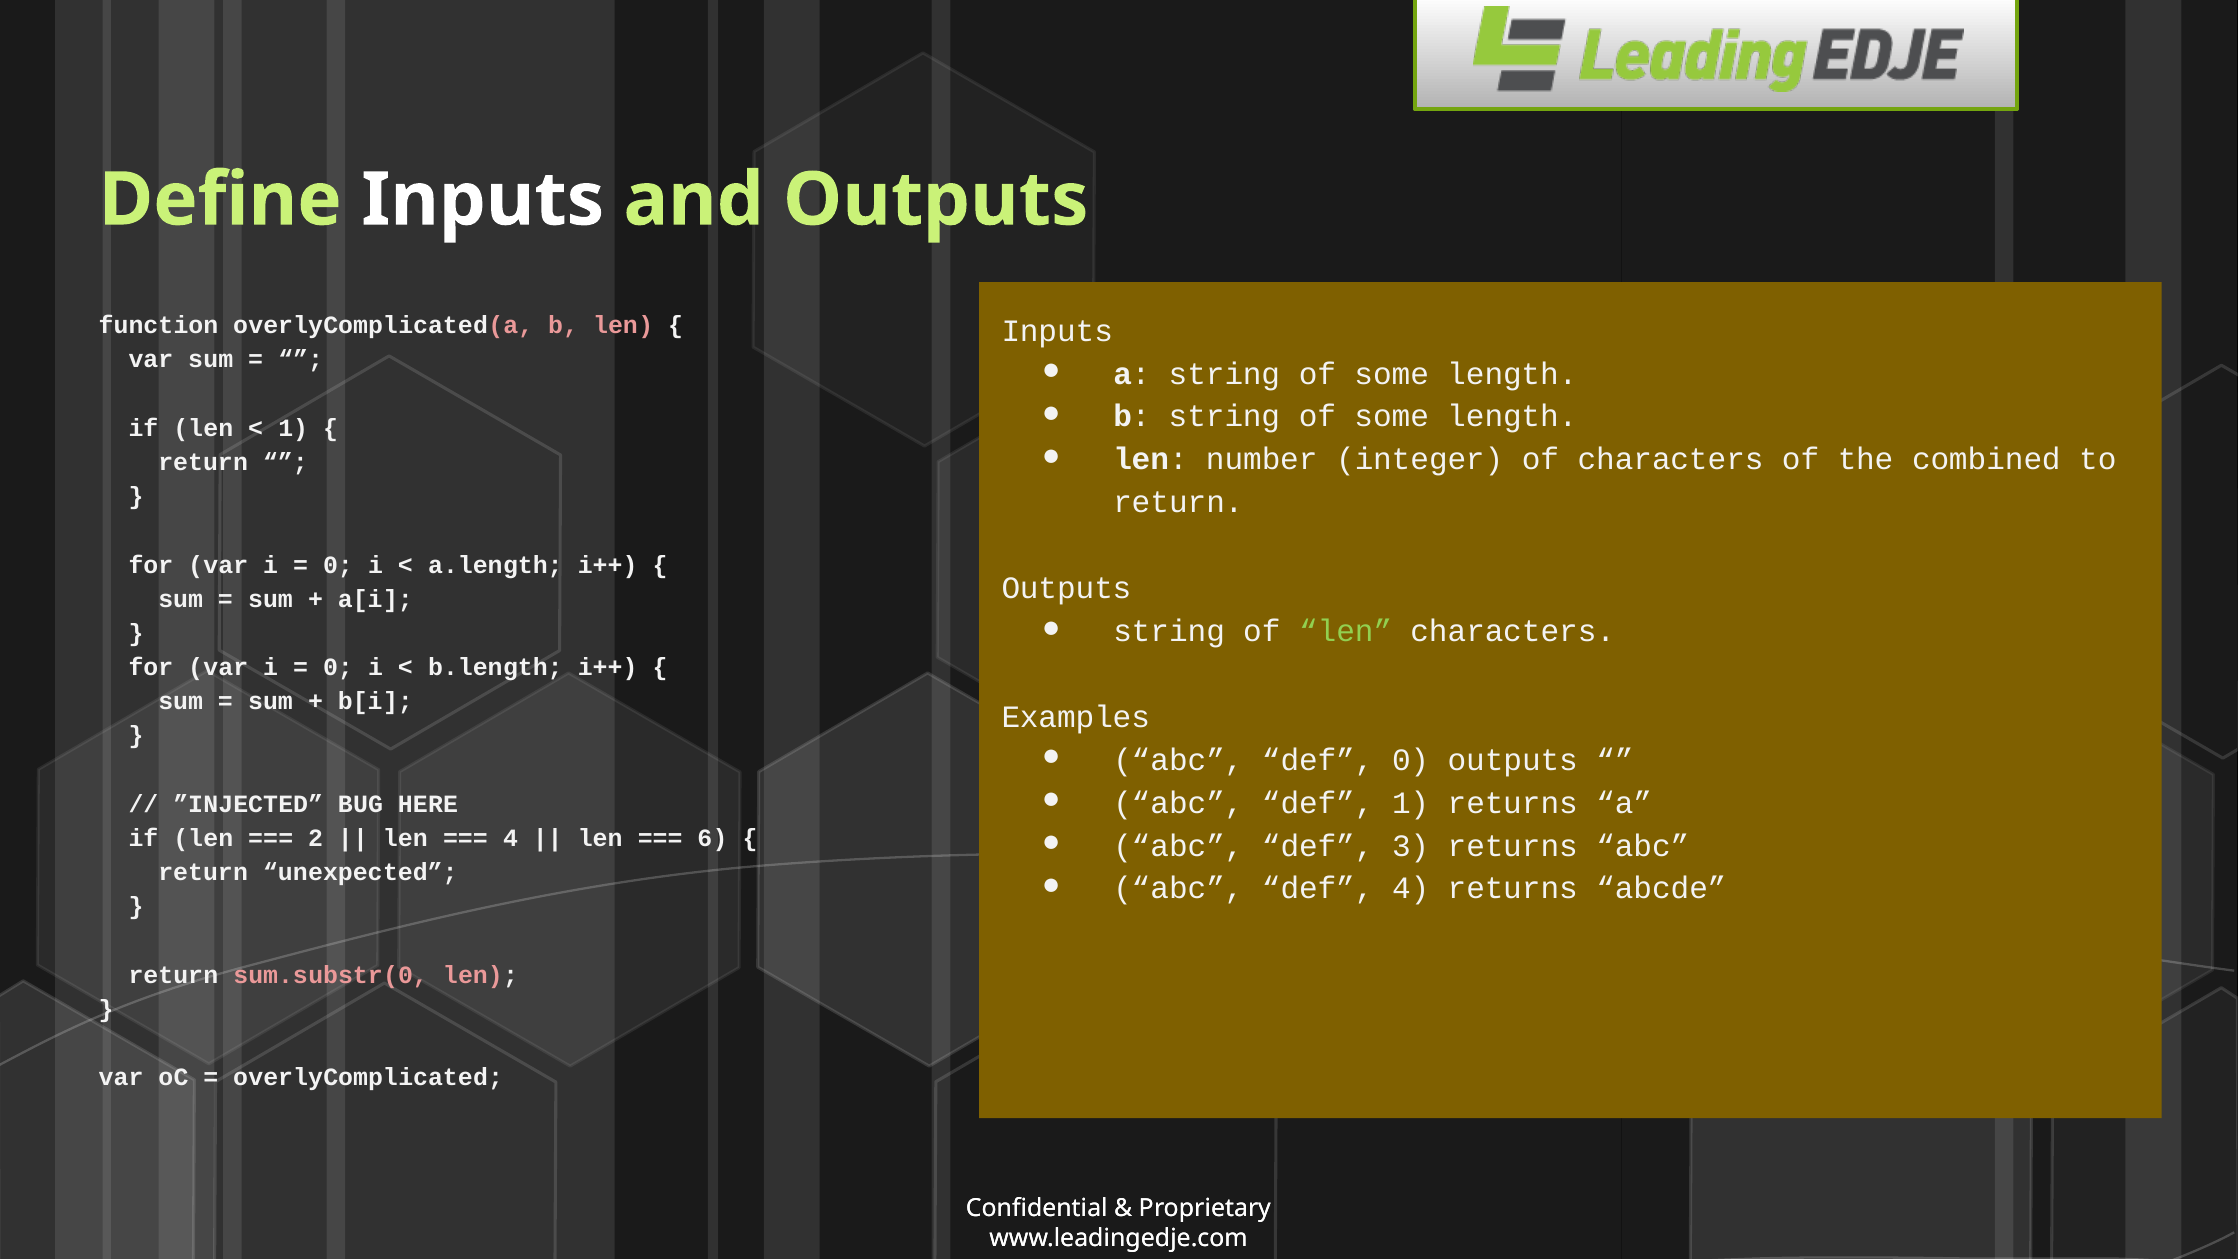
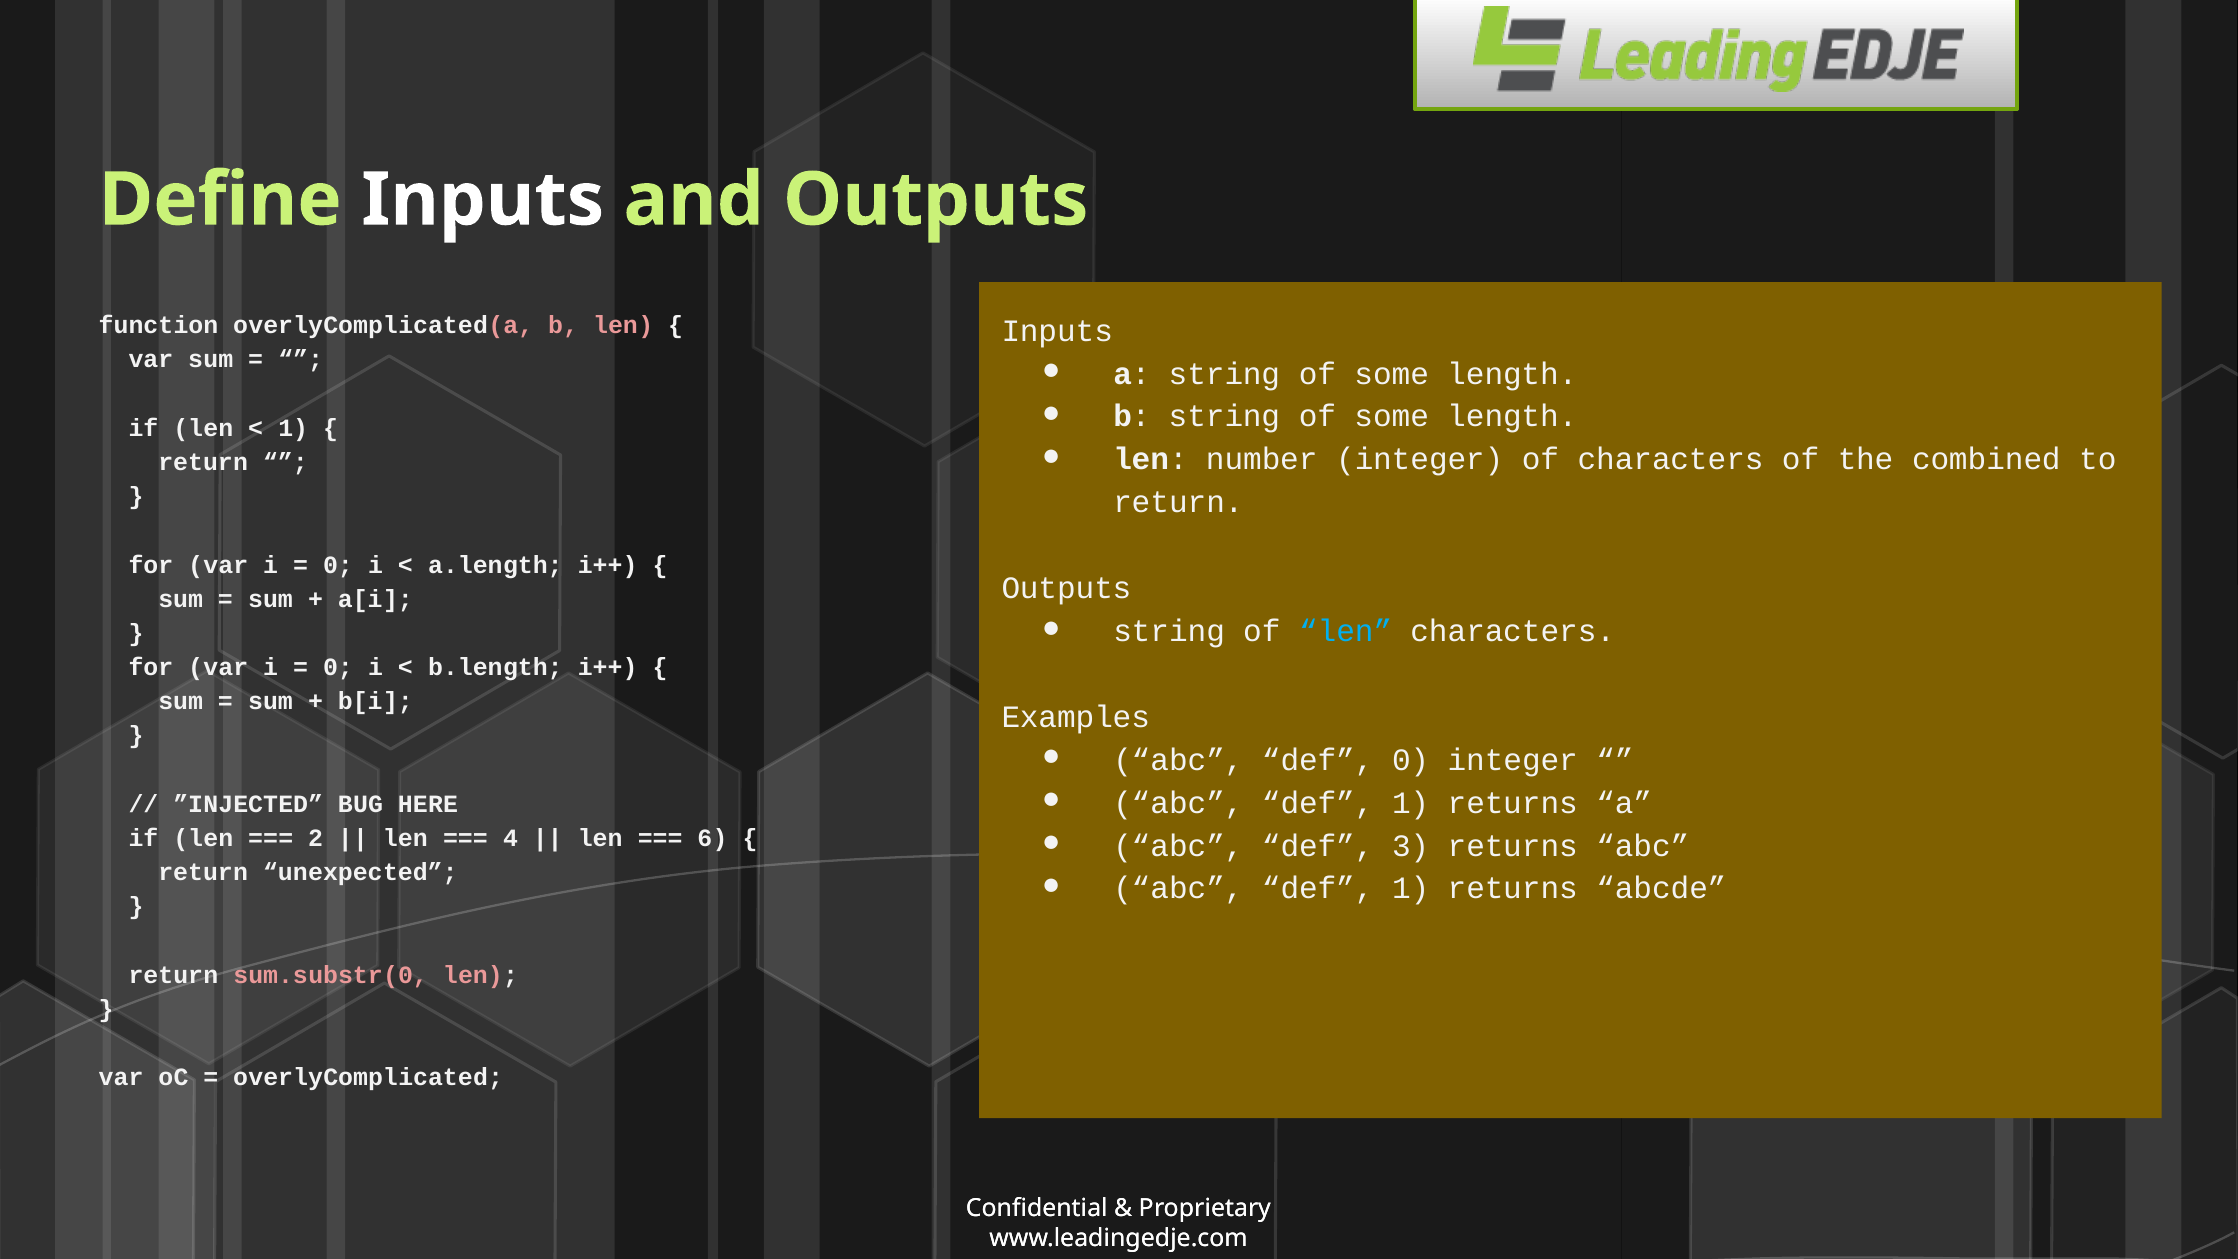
len colour: light green -> light blue (1346, 631)
0 outputs: outputs -> integer (1513, 760)
4: 4 -> 1 (1411, 889)
